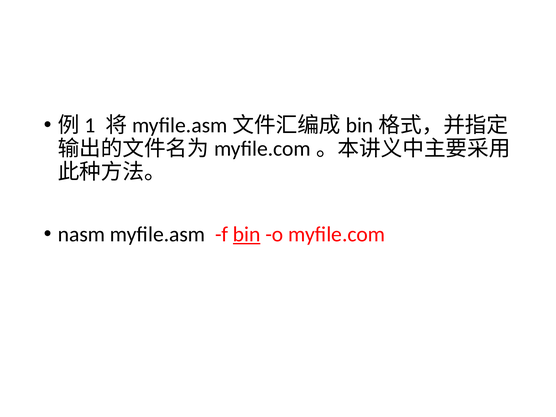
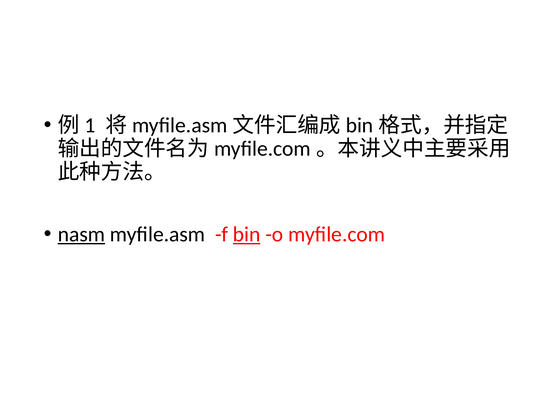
nasm underline: none -> present (81, 234)
